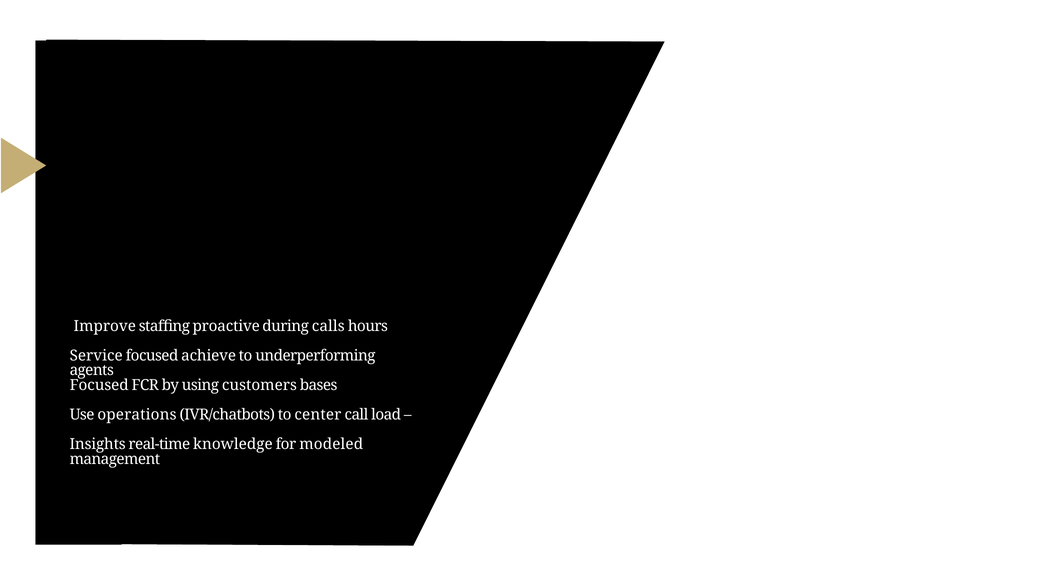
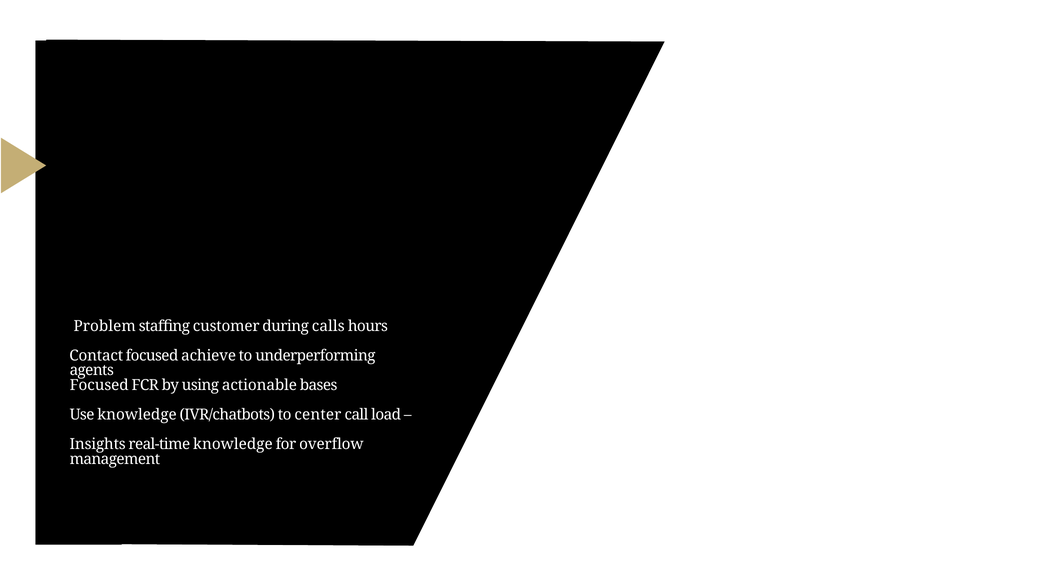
Improve: Improve -> Problem (105, 326)
proactive: proactive -> customer (226, 326)
Service: Service -> Contact (96, 356)
customers: customers -> actionable (259, 385)
Use operations: operations -> knowledge (137, 415)
modeled: modeled -> overflow (331, 445)
